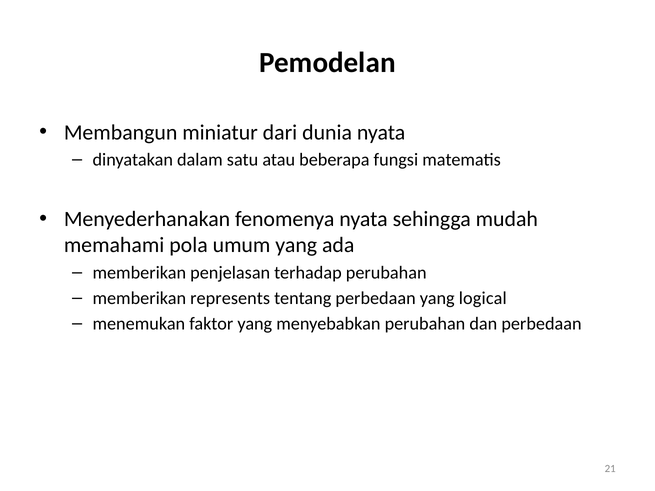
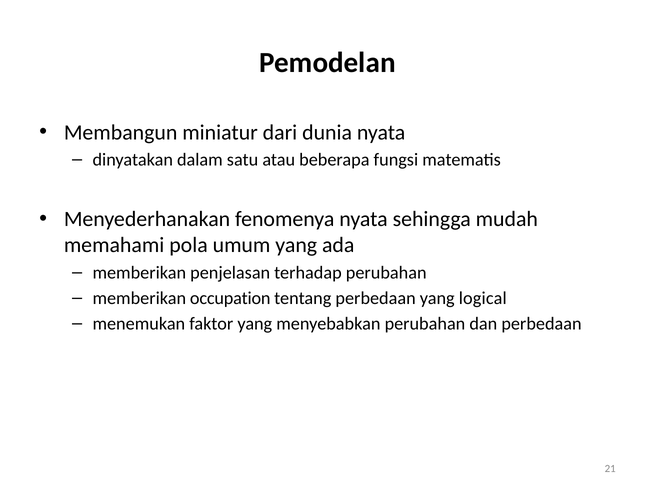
represents: represents -> occupation (230, 298)
